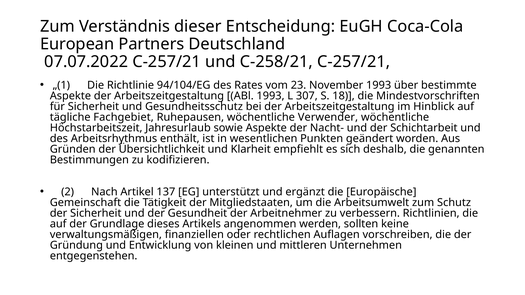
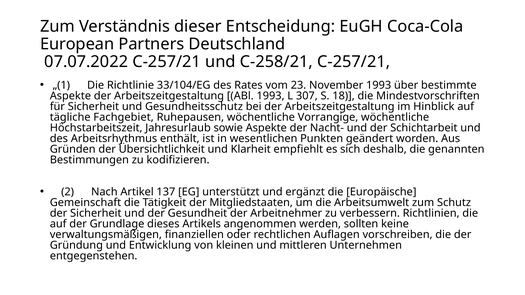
94/104/EG: 94/104/EG -> 33/104/EG (184, 85)
Verwender: Verwender -> Vorrangige (328, 117)
